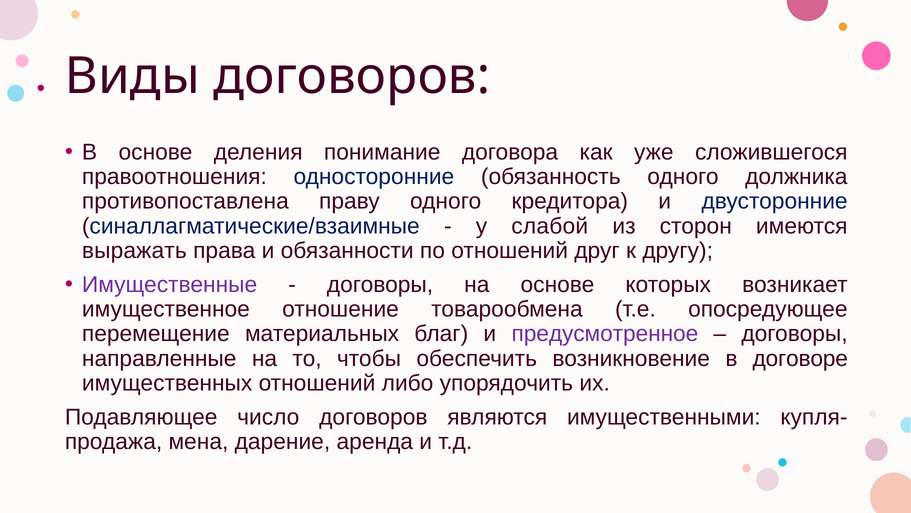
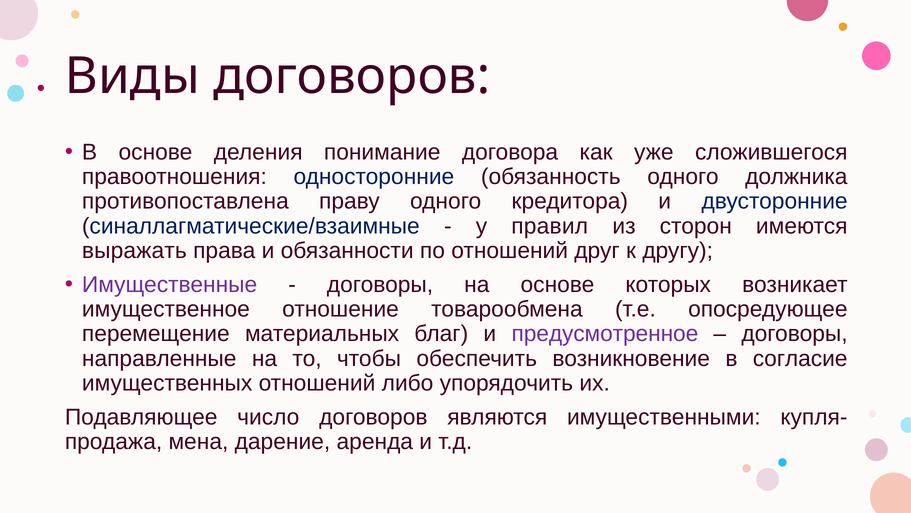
слабой: слабой -> правил (550, 226)
договоре: договоре -> согласие (800, 358)
